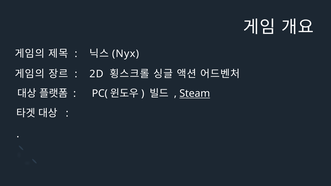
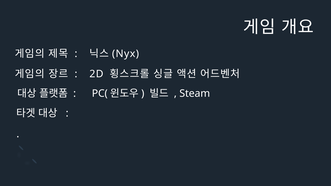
Steam underline: present -> none (195, 94)
